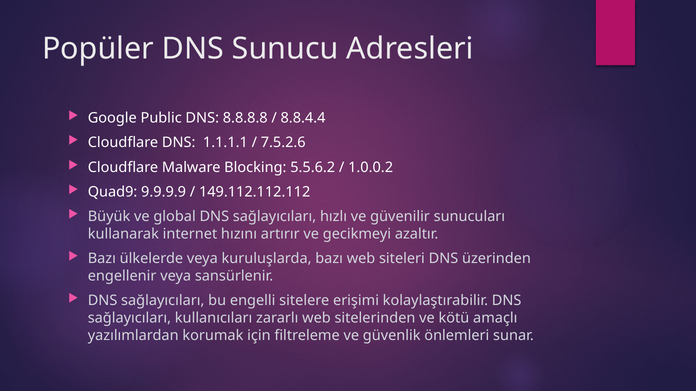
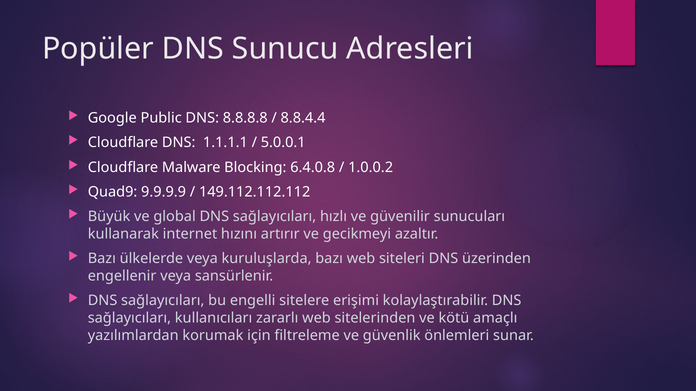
7.5.2.6: 7.5.2.6 -> 5.0.0.1 (283, 143)
5.5.6.2: 5.5.6.2 -> 6.4.0.8 (313, 168)
